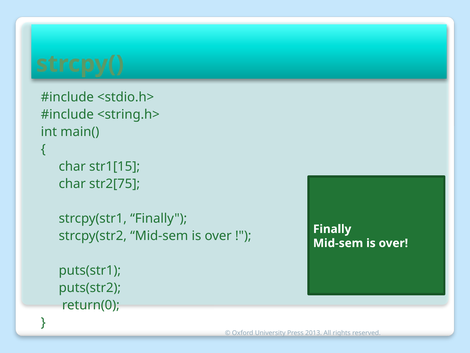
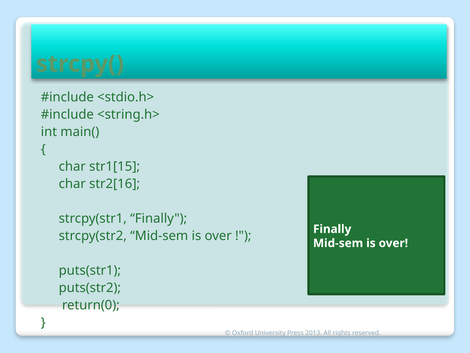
str2[75: str2[75 -> str2[16 (115, 184)
